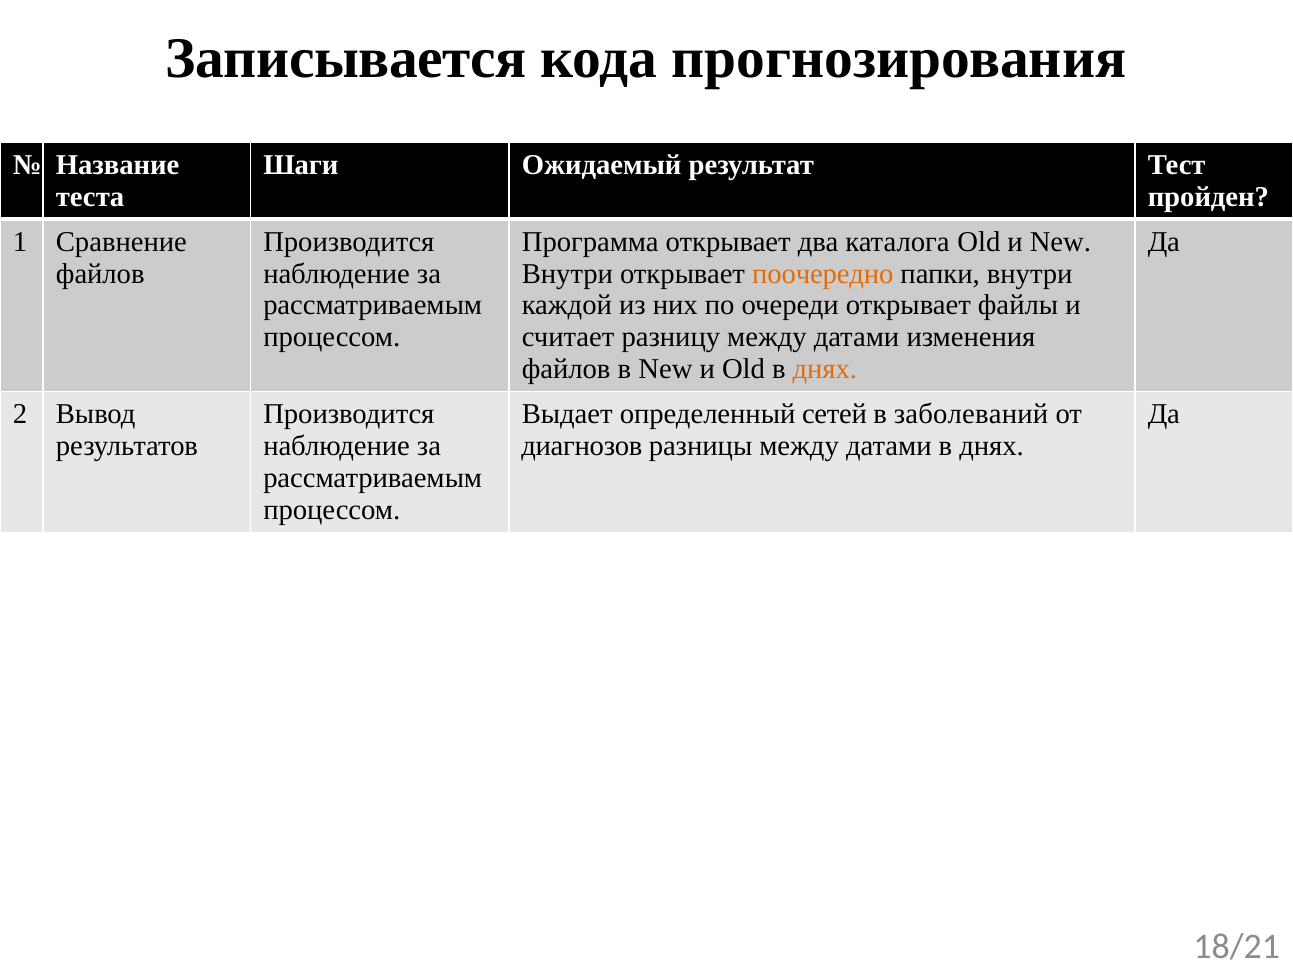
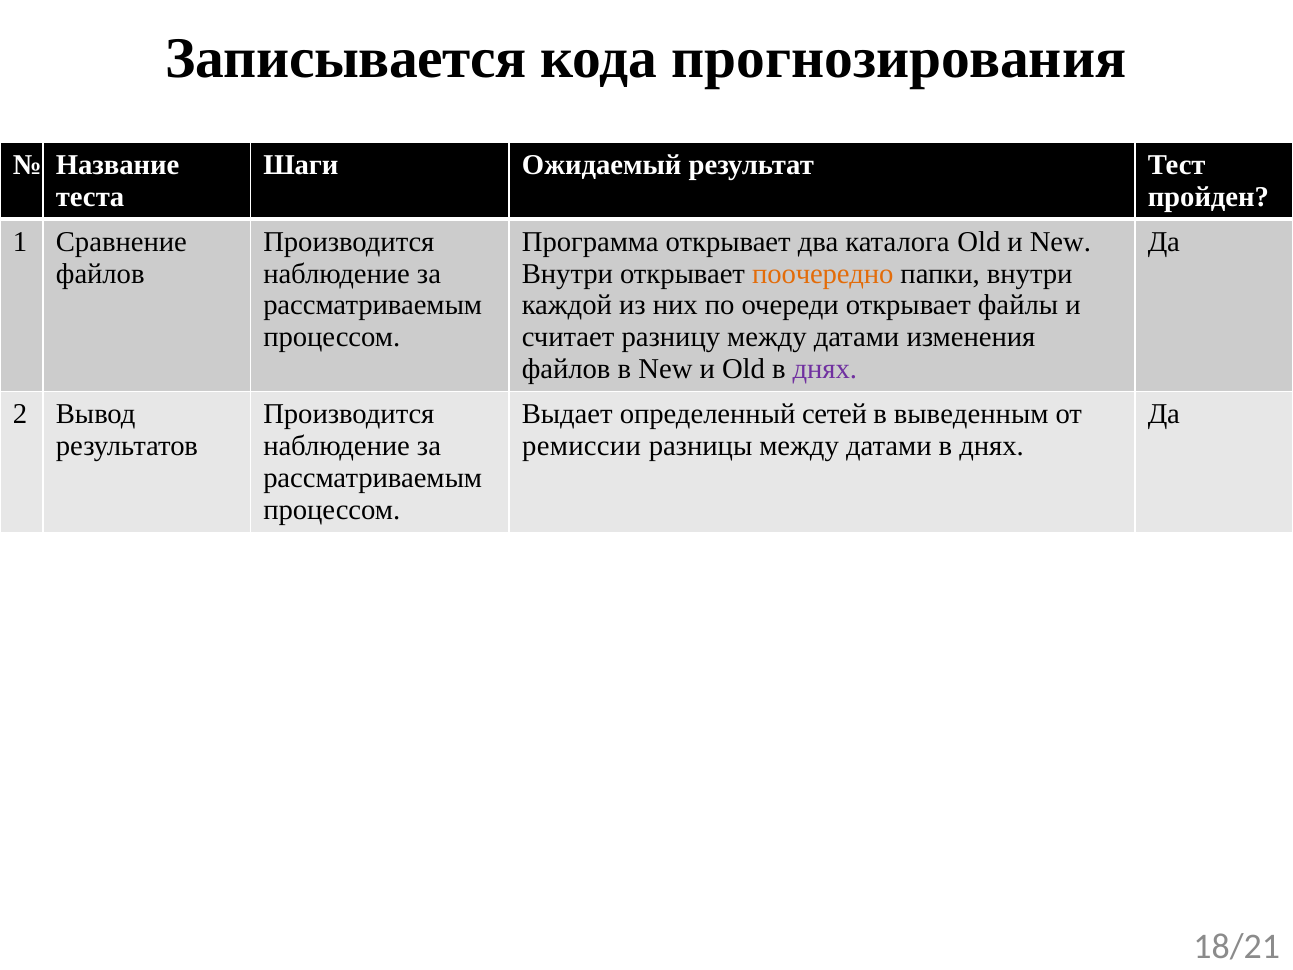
днях colour: orange -> purple (825, 369)
заболеваний: заболеваний -> выведенным (971, 414)
диагнозов: диагнозов -> ремиссии (582, 446)
